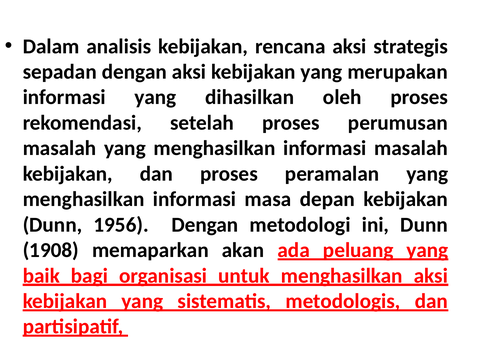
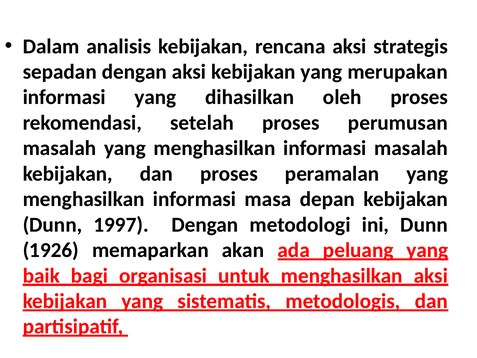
1956: 1956 -> 1997 (121, 225)
1908: 1908 -> 1926 (51, 250)
